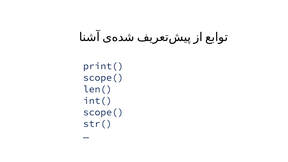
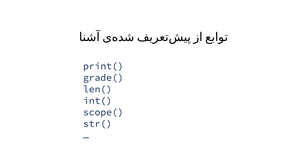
scope(: scope( -> grade( (103, 78)
